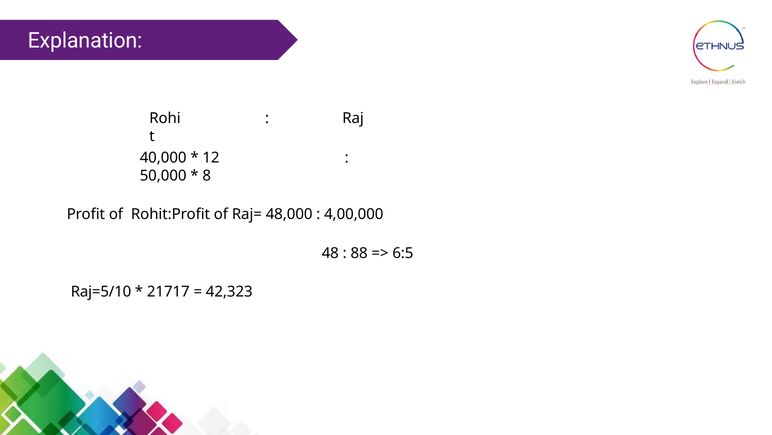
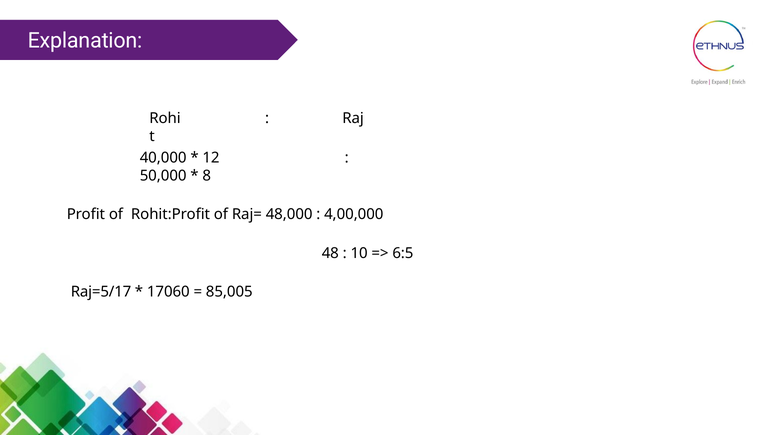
88: 88 -> 10 (359, 253)
Raj=5/10: Raj=5/10 -> Raj=5/17 (101, 291)
21717: 21717 -> 17060 (168, 291)
42,323: 42,323 -> 85,005 (229, 291)
